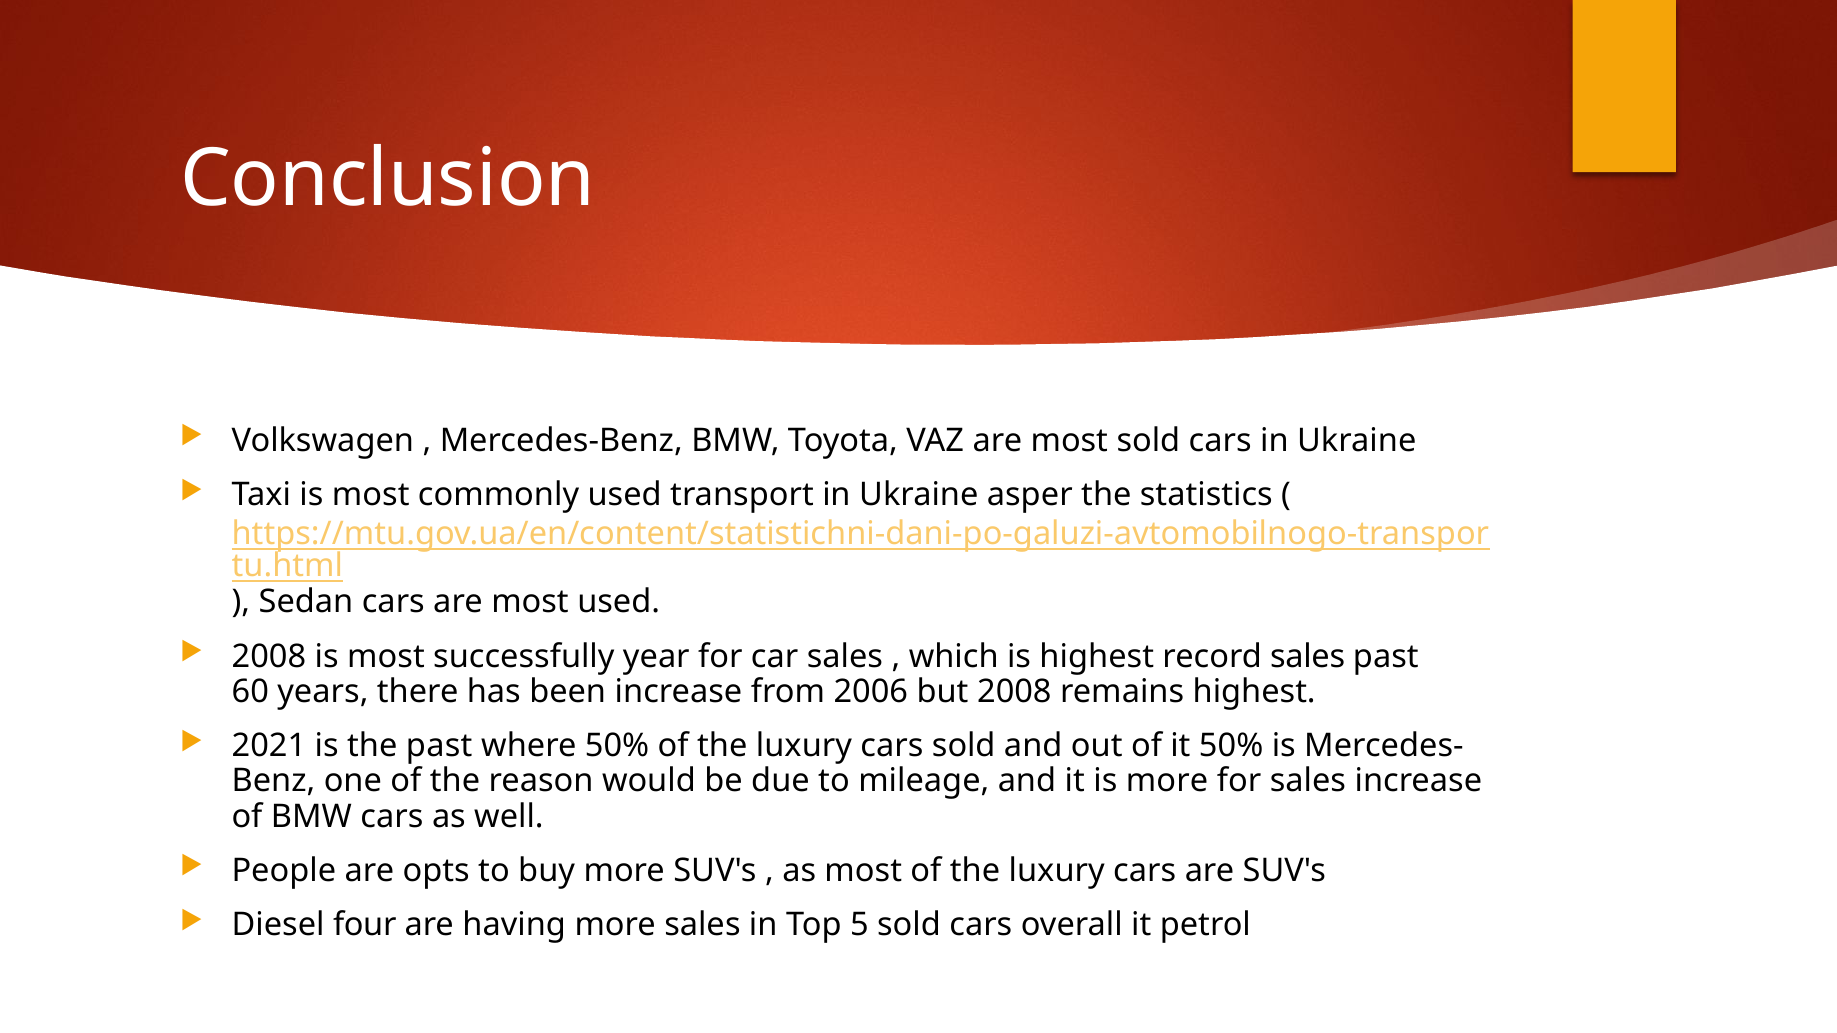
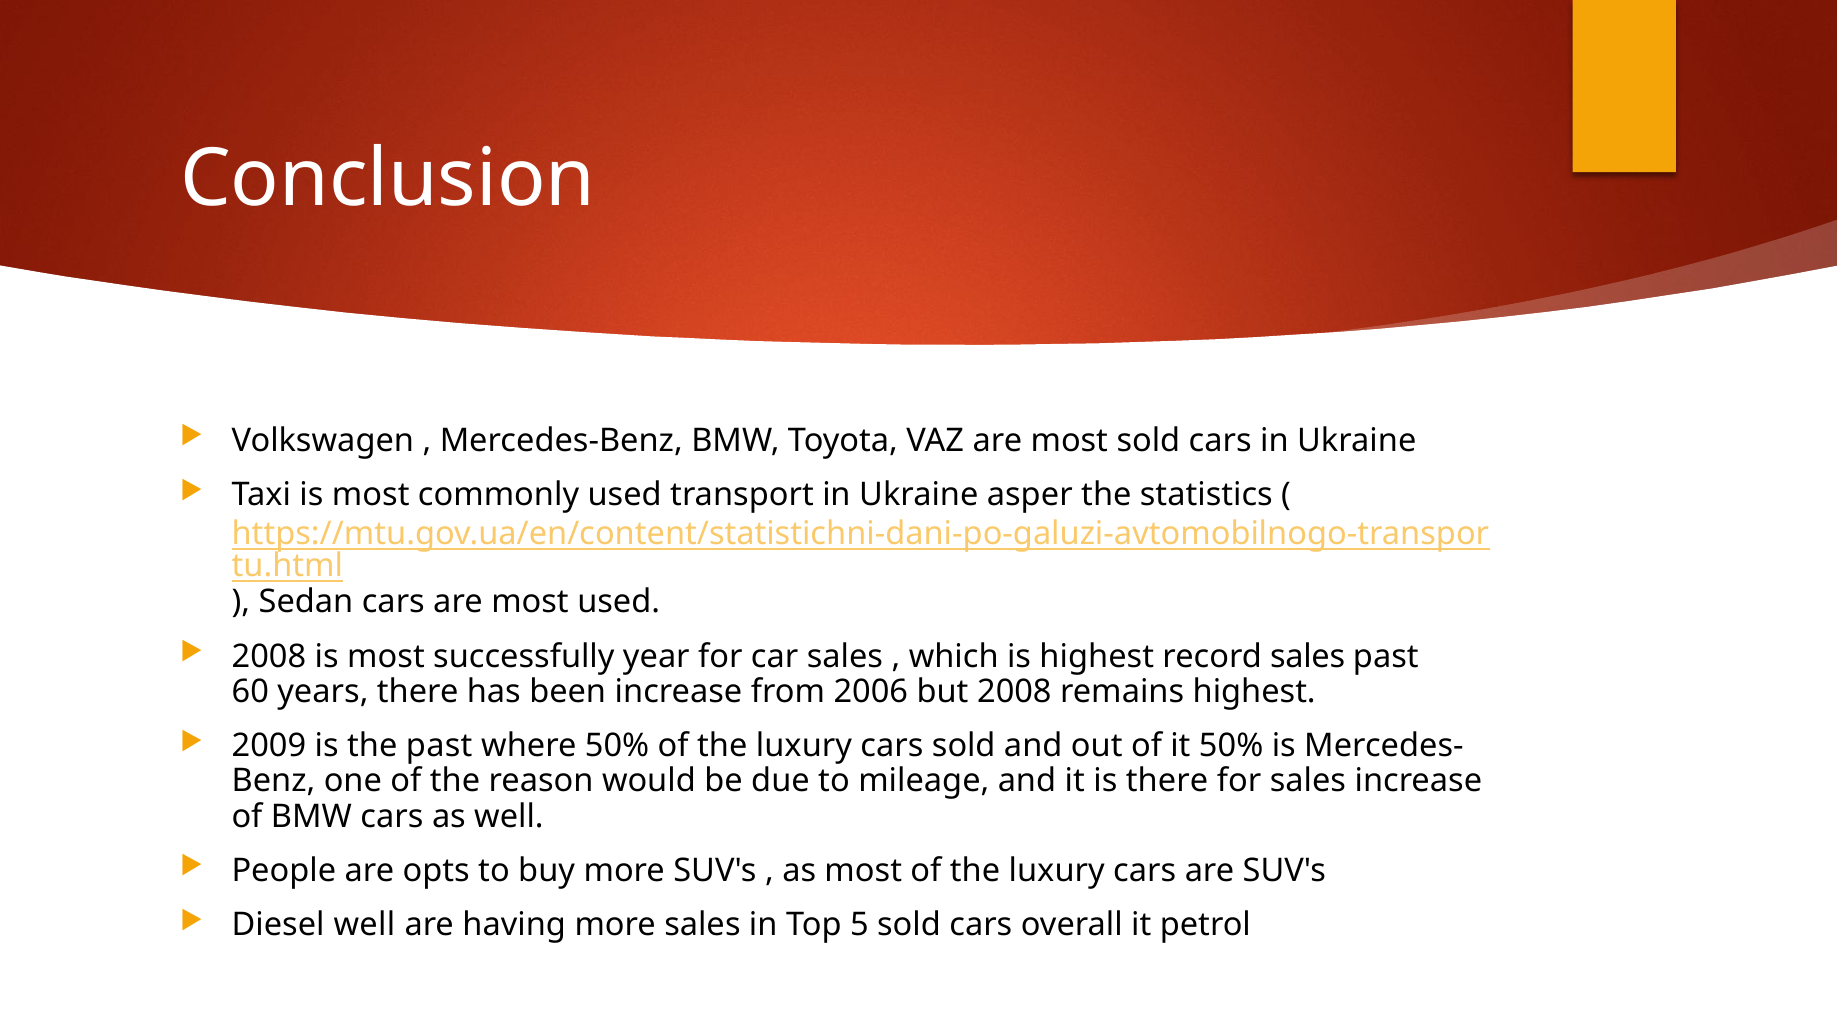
2021: 2021 -> 2009 (269, 746)
is more: more -> there (1167, 781)
Diesel four: four -> well (364, 925)
